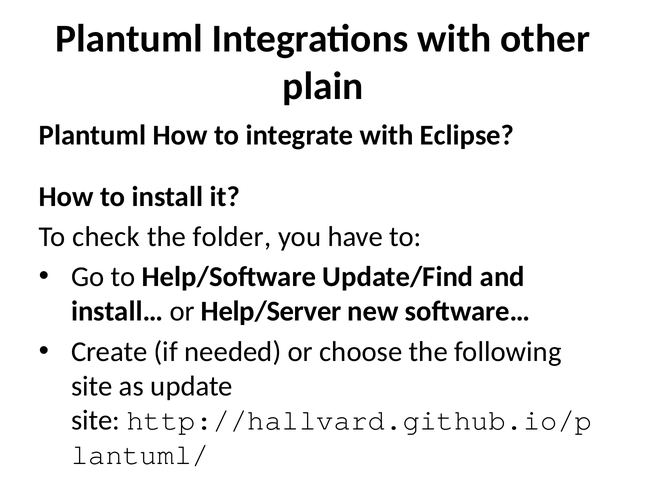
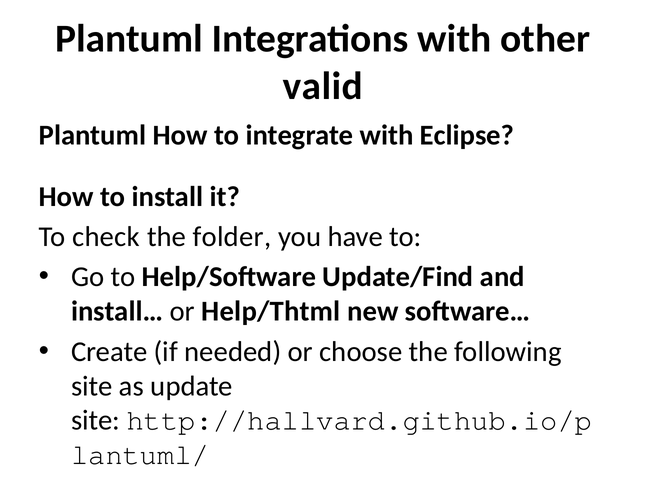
plain: plain -> valid (323, 86)
Help/Server: Help/Server -> Help/Thtml (271, 312)
